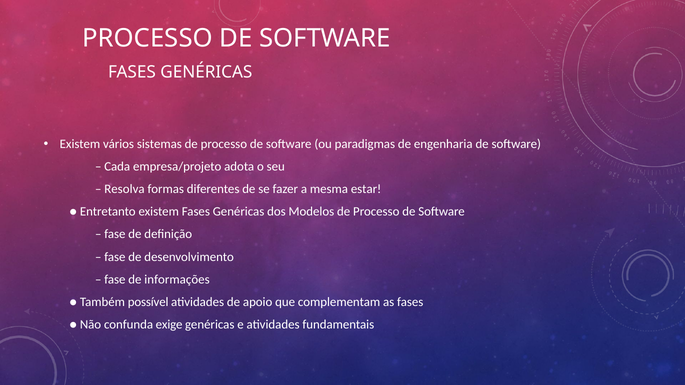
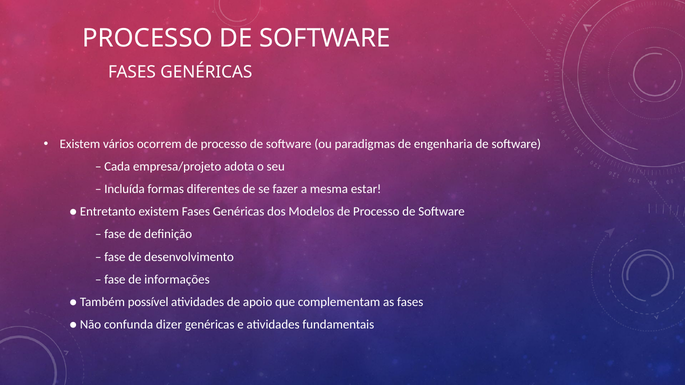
sistemas: sistemas -> ocorrem (159, 144)
Resolva: Resolva -> Incluída (125, 189)
exige: exige -> dizer (169, 325)
